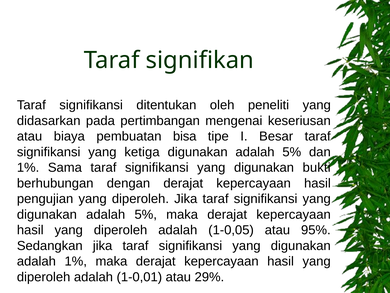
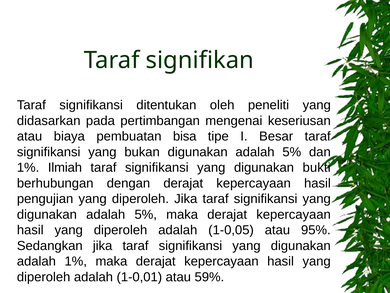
ketiga: ketiga -> bukan (142, 152)
Sama: Sama -> Ilmiah (65, 167)
29%: 29% -> 59% (209, 277)
